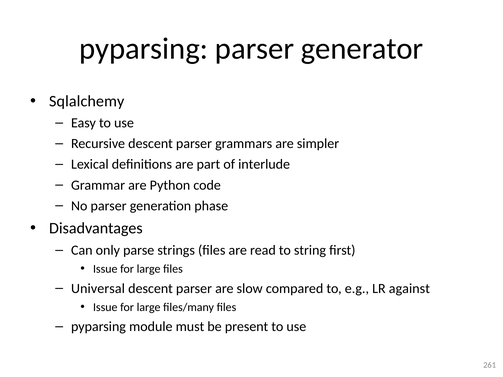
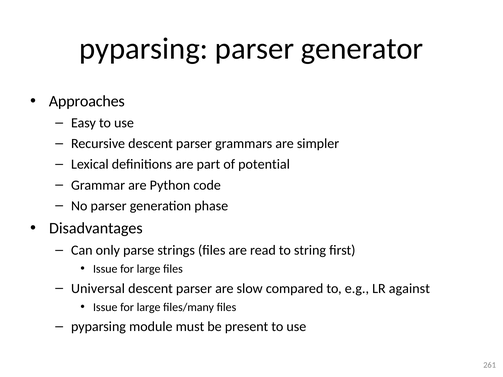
Sqlalchemy: Sqlalchemy -> Approaches (87, 101)
interlude: interlude -> potential (264, 164)
